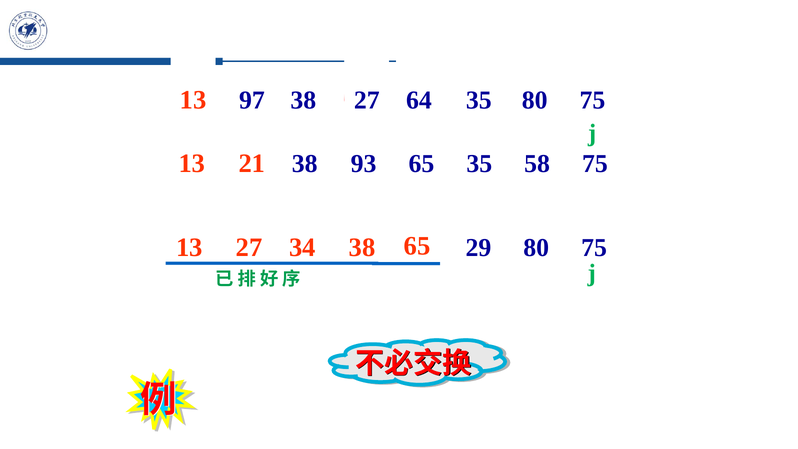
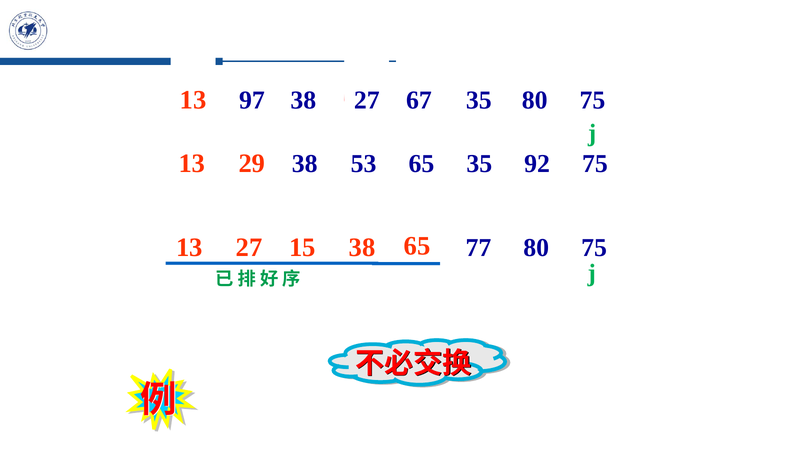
64: 64 -> 67 (419, 100)
21: 21 -> 29 (252, 164)
93: 93 -> 53 (364, 164)
58: 58 -> 92 (537, 164)
34: 34 -> 15 (302, 247)
29: 29 -> 77 (478, 248)
